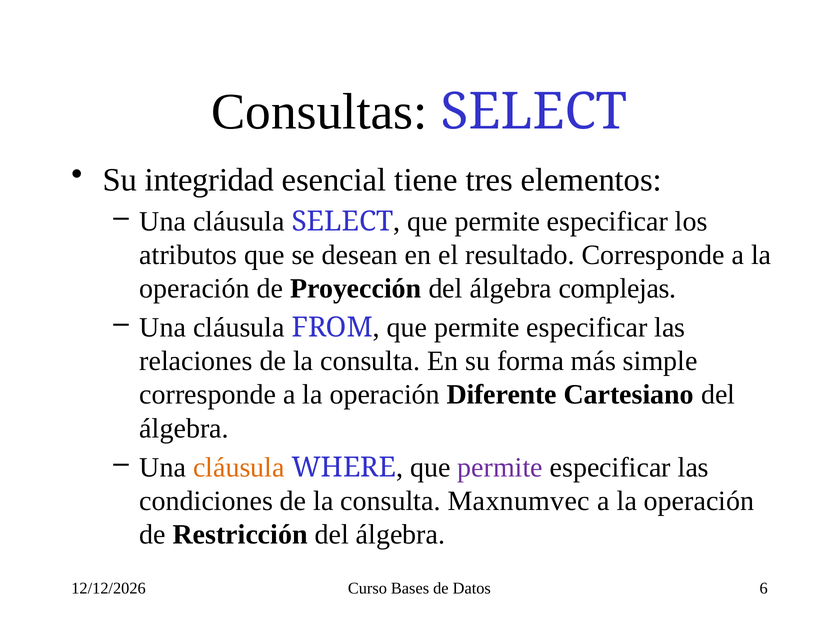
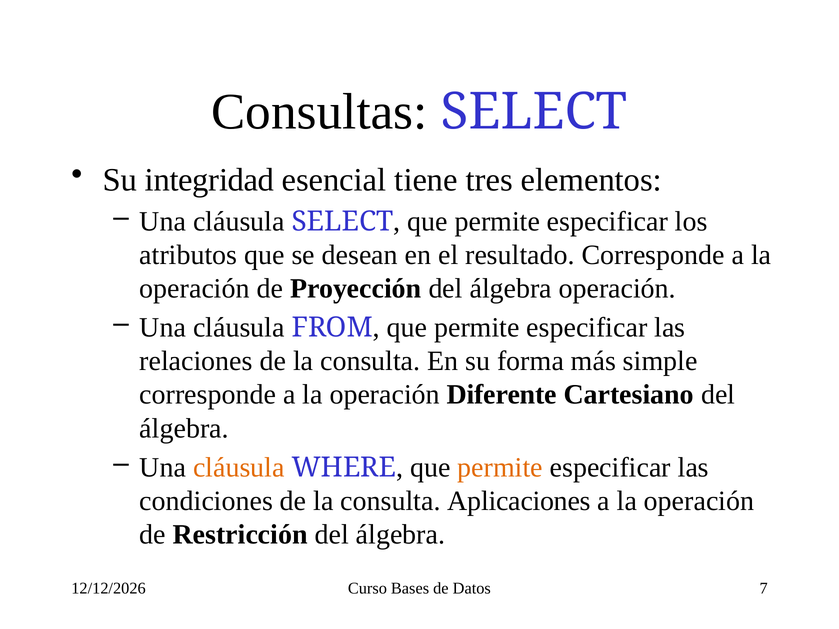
álgebra complejas: complejas -> operación (617, 289)
permite colour: purple -> orange (500, 468)
Maxnumvec: Maxnumvec -> Aplicaciones (519, 501)
6: 6 -> 7 (764, 588)
